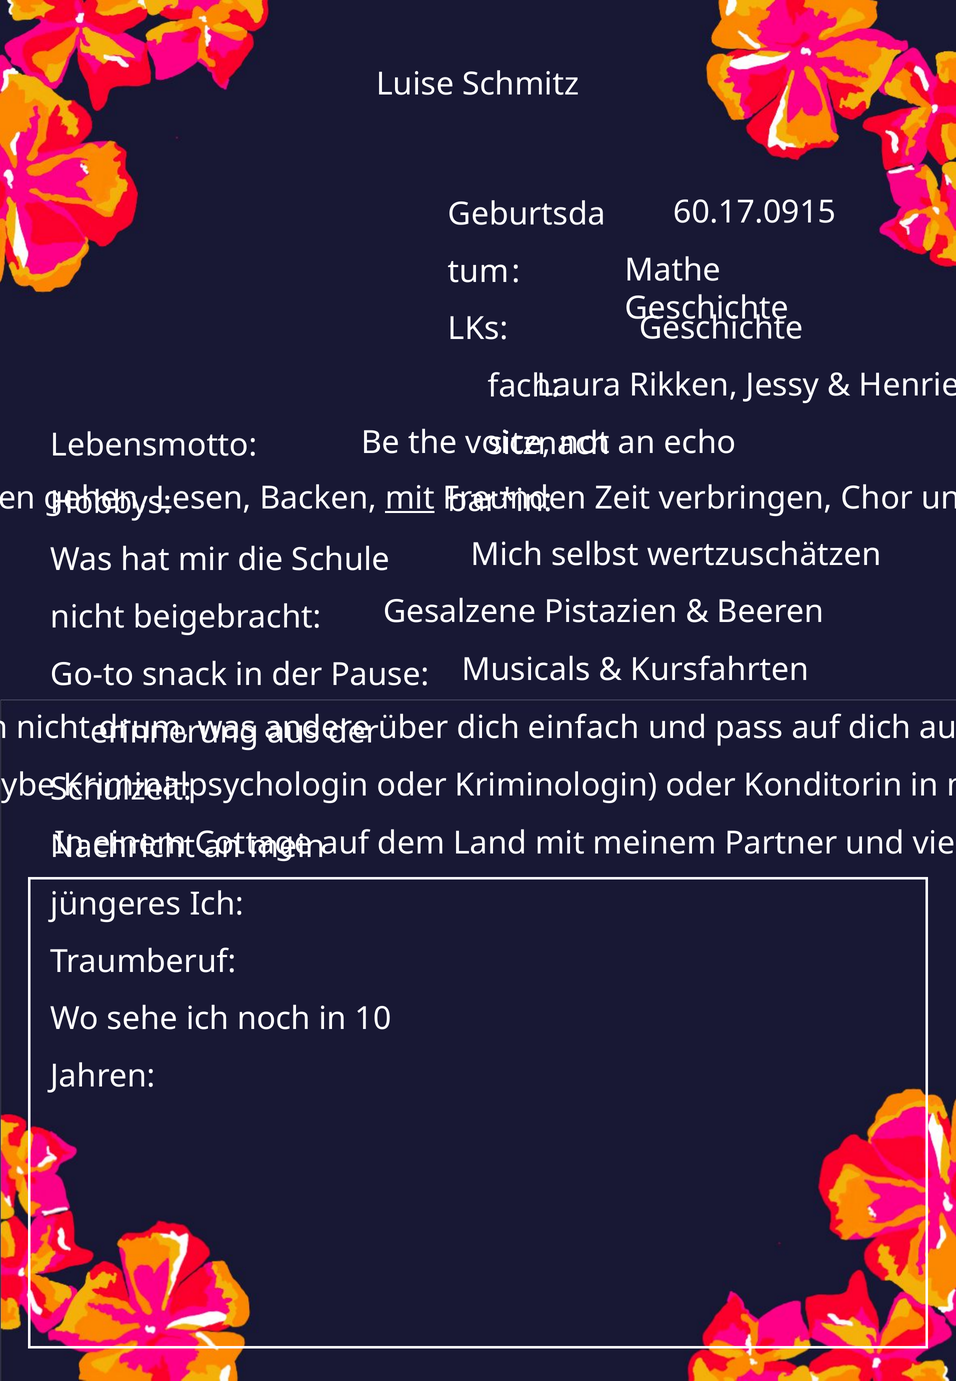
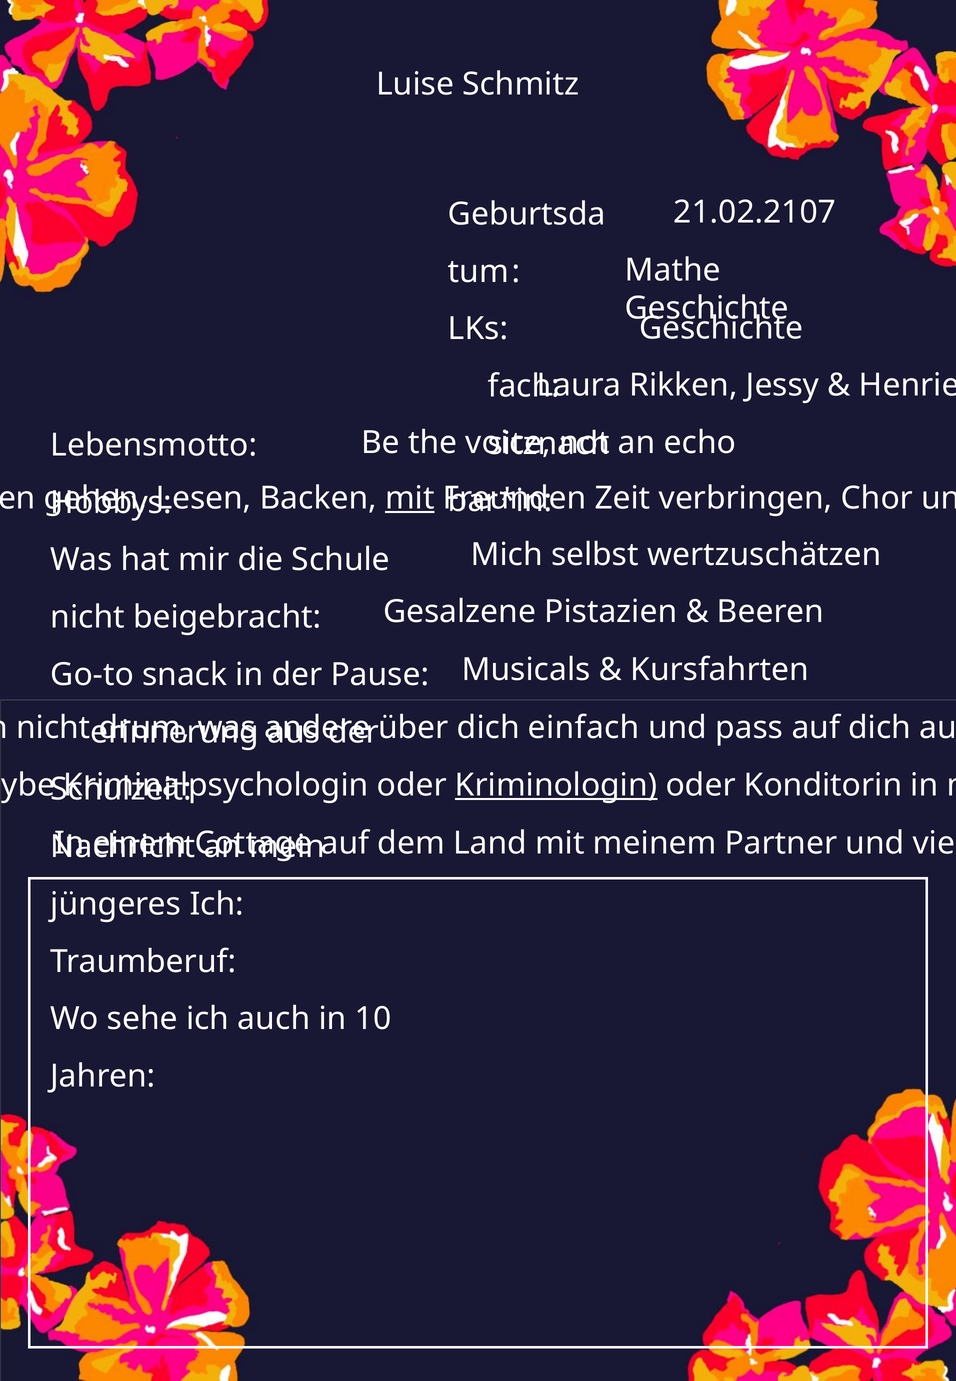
60.17.0915: 60.17.0915 -> 21.02.2107 (755, 212)
Kriminologin underline: none -> present (556, 785)
noch: noch -> auch (274, 1019)
